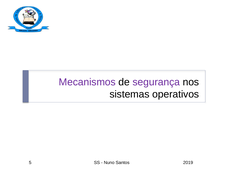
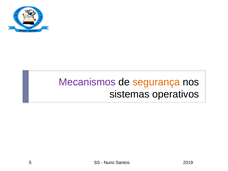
segurança colour: purple -> orange (156, 82)
